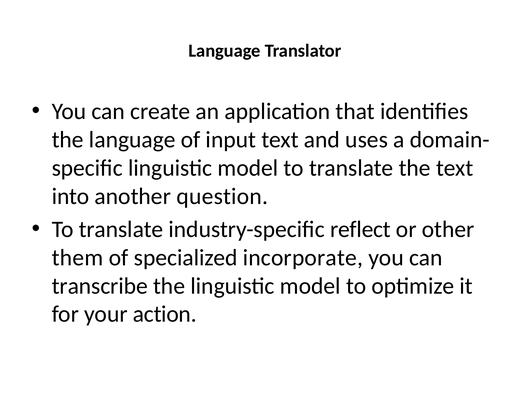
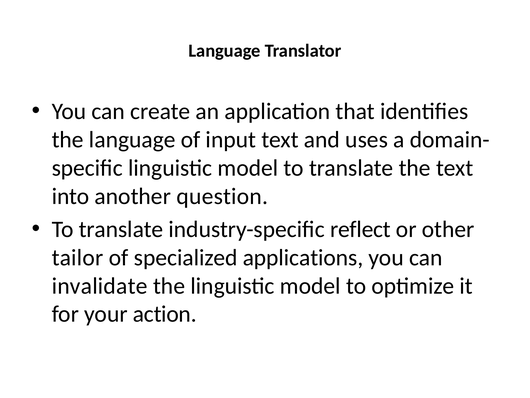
them: them -> tailor (78, 257)
incorporate: incorporate -> applications (303, 257)
transcribe: transcribe -> invalidate (100, 286)
